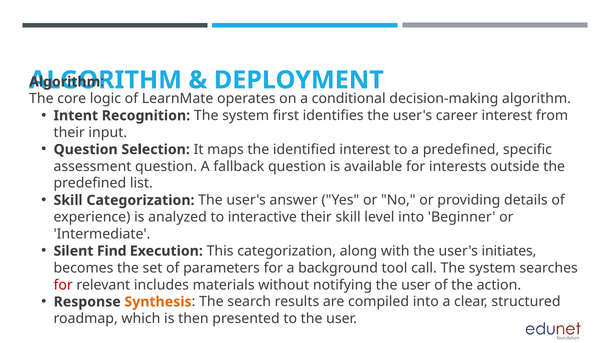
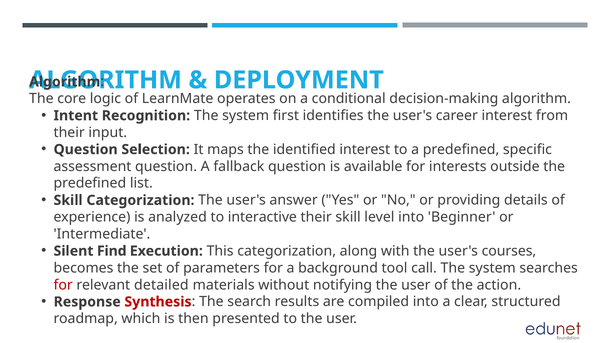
initiates: initiates -> courses (509, 251)
includes: includes -> detailed (161, 285)
Synthesis colour: orange -> red (158, 302)
